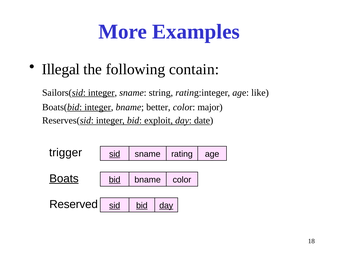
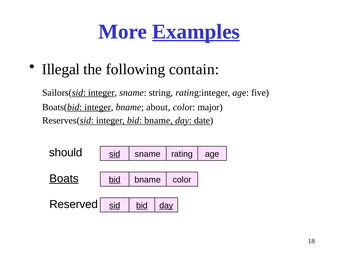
Examples underline: none -> present (196, 32)
like: like -> five (260, 93)
better: better -> about (158, 107)
integer bid exploit: exploit -> bname (158, 121)
trigger: trigger -> should (66, 153)
